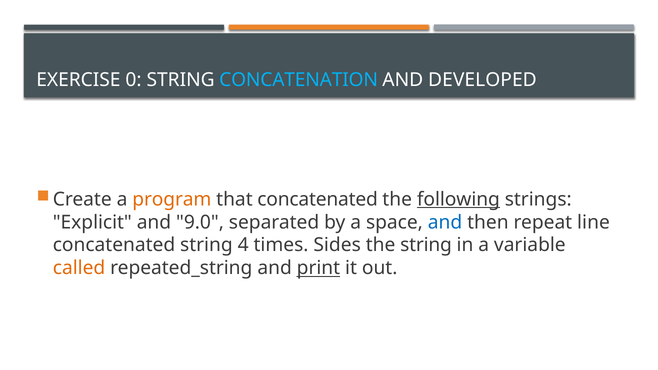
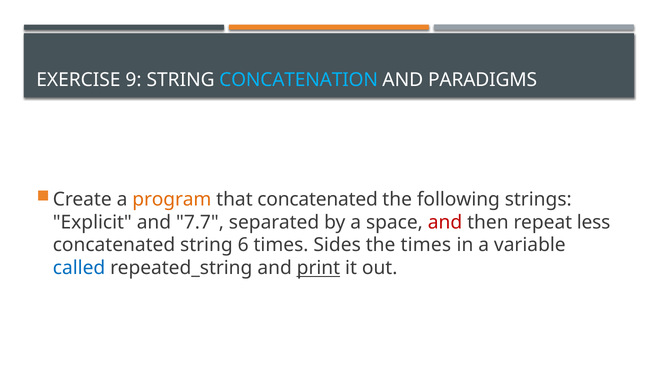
0: 0 -> 9 (134, 80)
DEVELOPED: DEVELOPED -> PARADIGMS (483, 80)
following underline: present -> none (458, 199)
9.0: 9.0 -> 7.7 (200, 222)
and colour: blue -> red (445, 222)
line: line -> less (594, 222)
4: 4 -> 6 (243, 245)
the string: string -> times (426, 245)
called colour: orange -> blue (79, 268)
